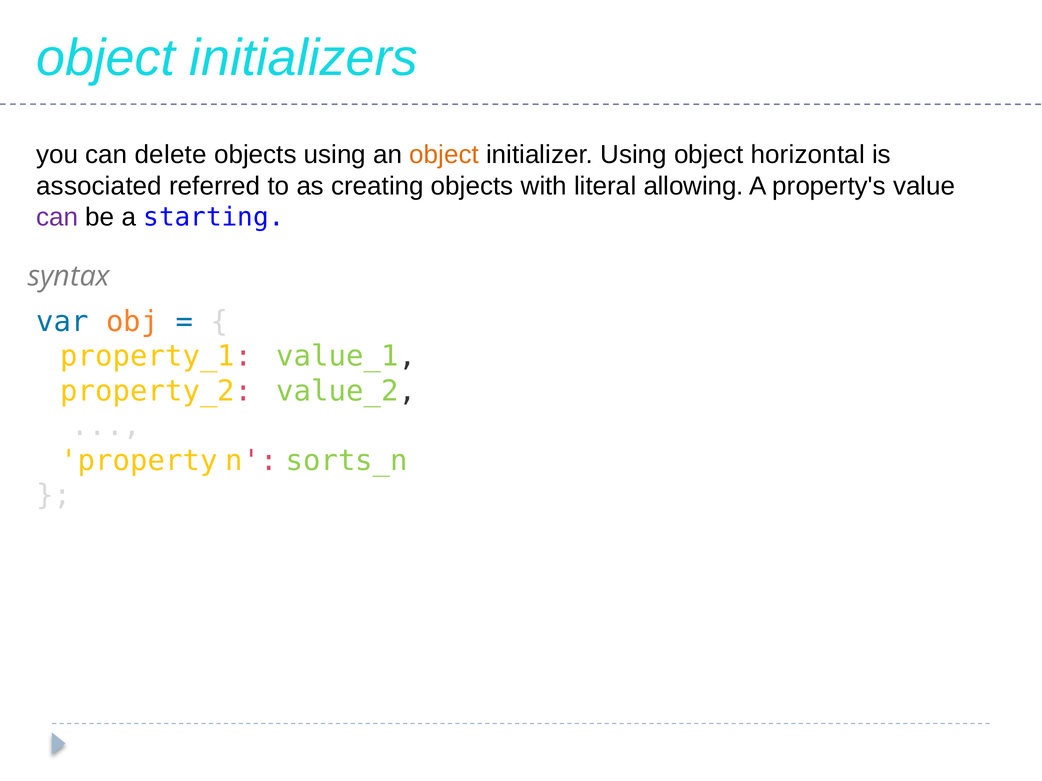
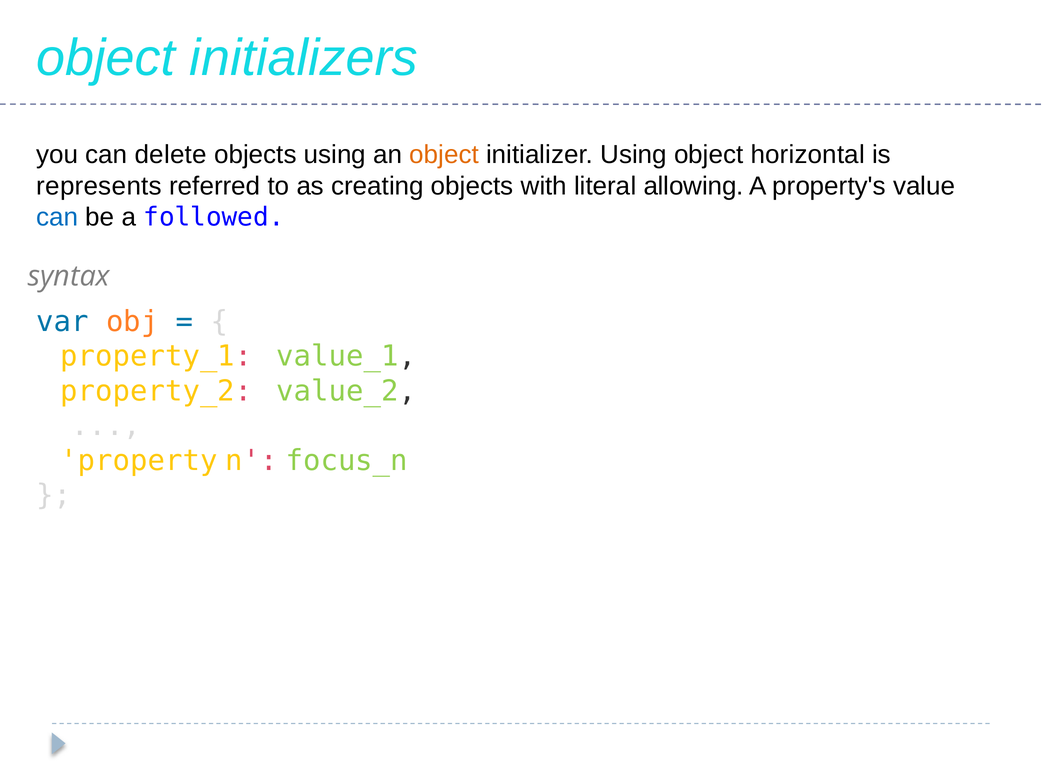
associated: associated -> represents (99, 186)
can colour: purple -> blue (57, 217)
starting: starting -> followed (214, 217)
sorts_n: sorts_n -> focus_n (347, 461)
